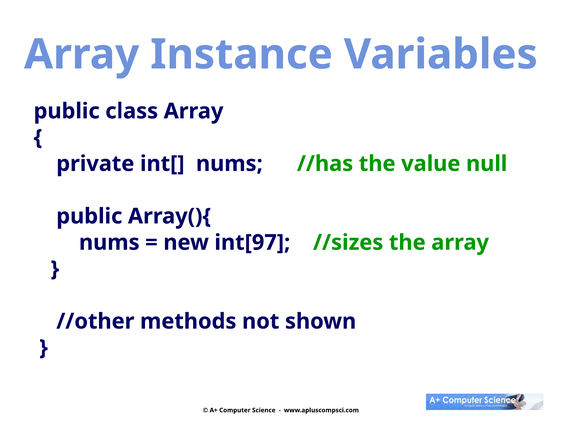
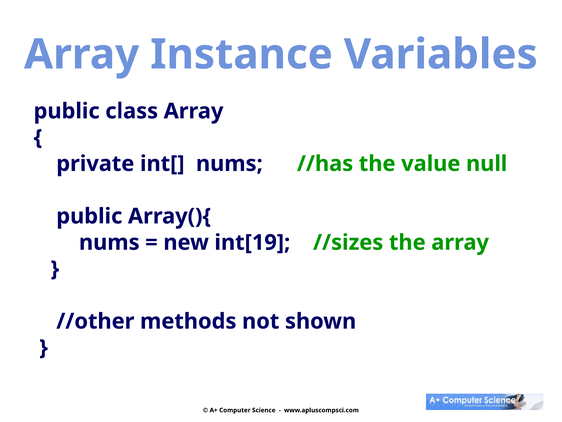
int[97: int[97 -> int[19 (252, 242)
